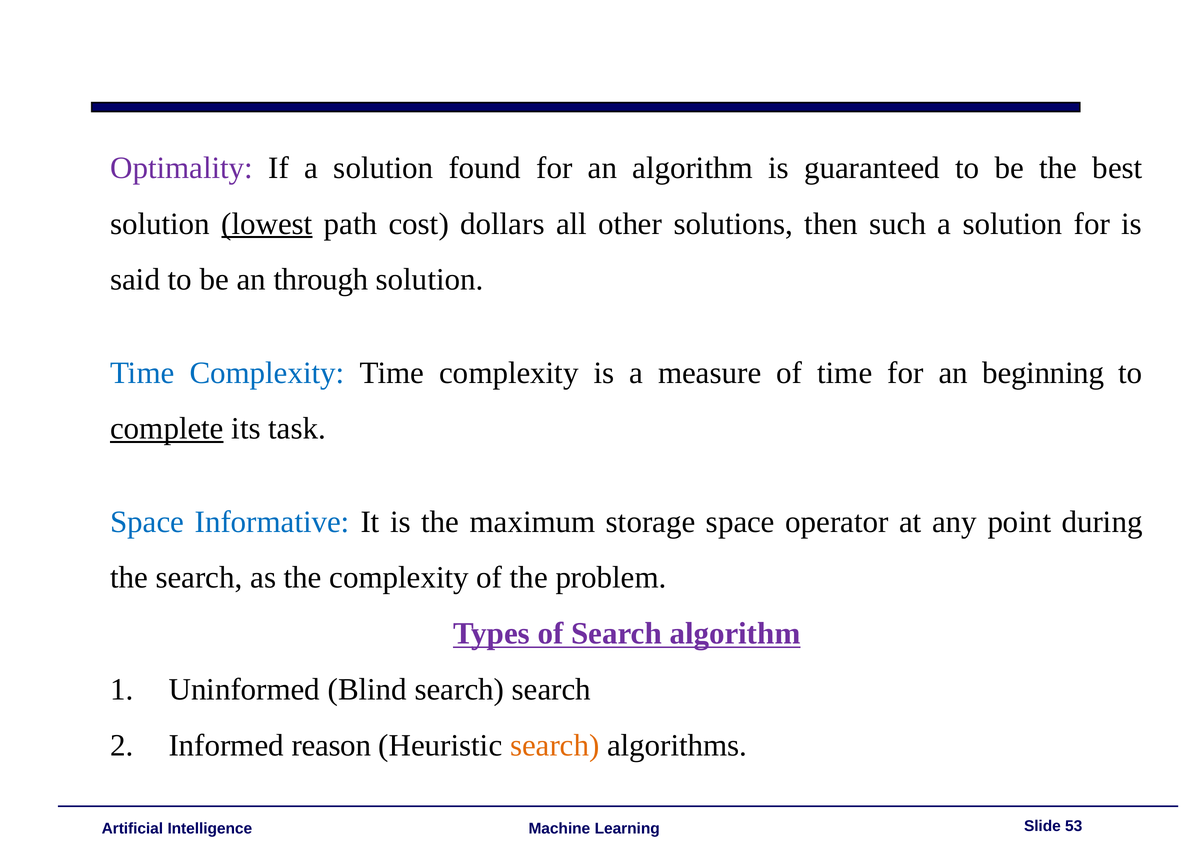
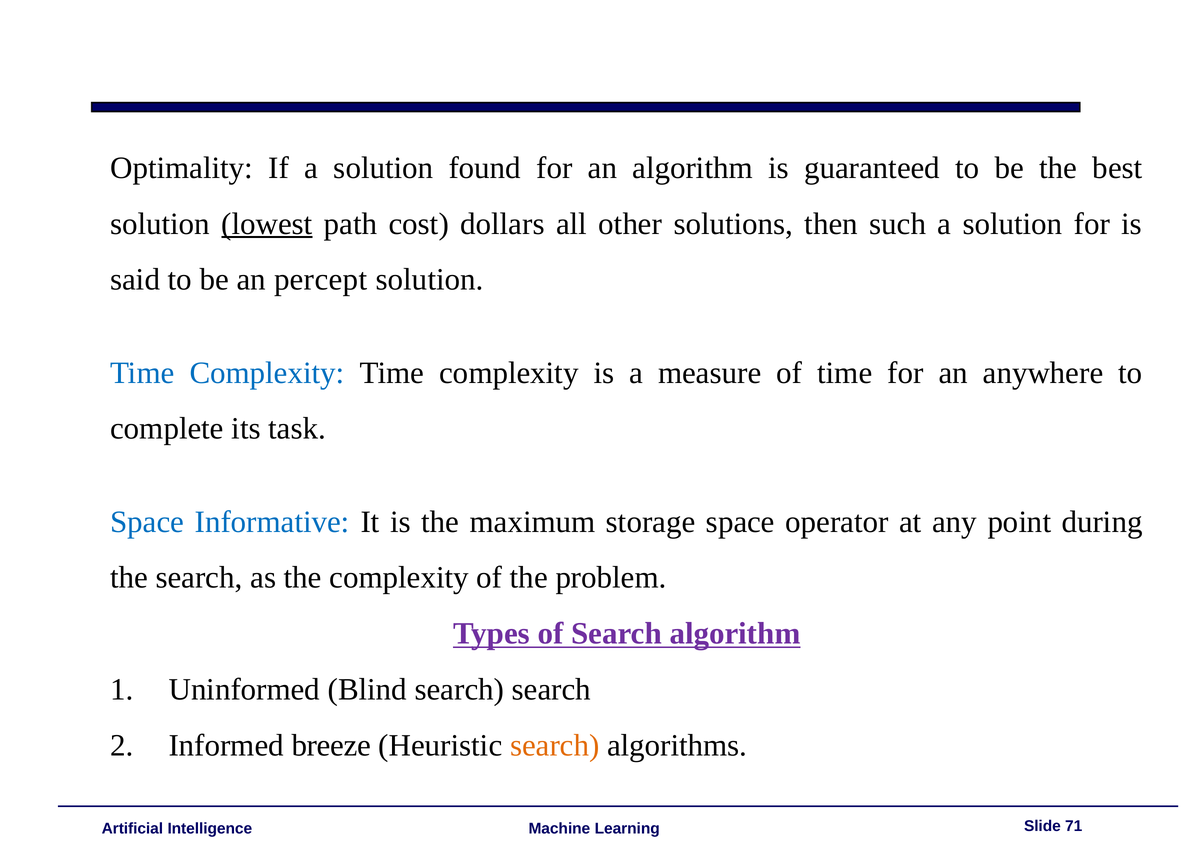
Optimality colour: purple -> black (182, 168)
through: through -> percept (321, 280)
beginning: beginning -> anywhere (1043, 373)
complete underline: present -> none (167, 429)
reason: reason -> breeze (331, 745)
53: 53 -> 71 (1074, 826)
